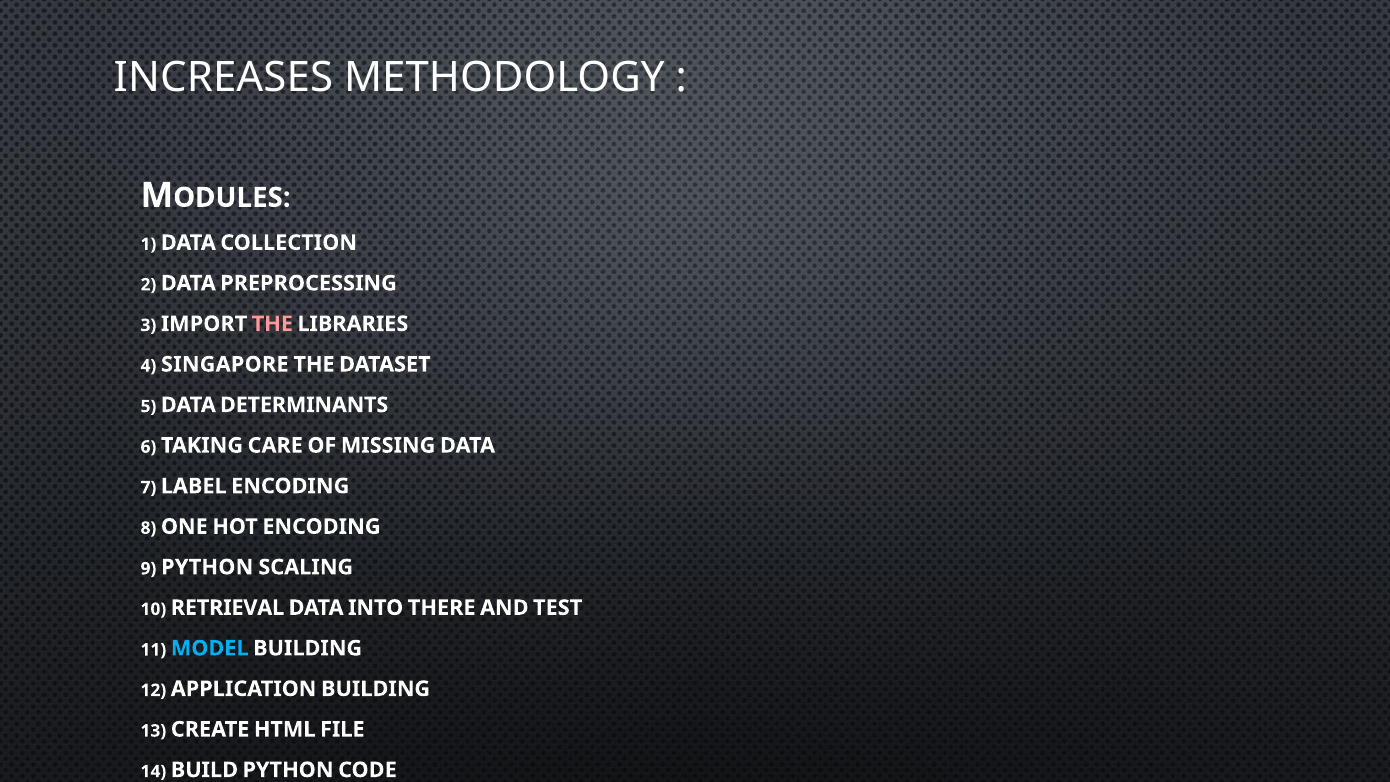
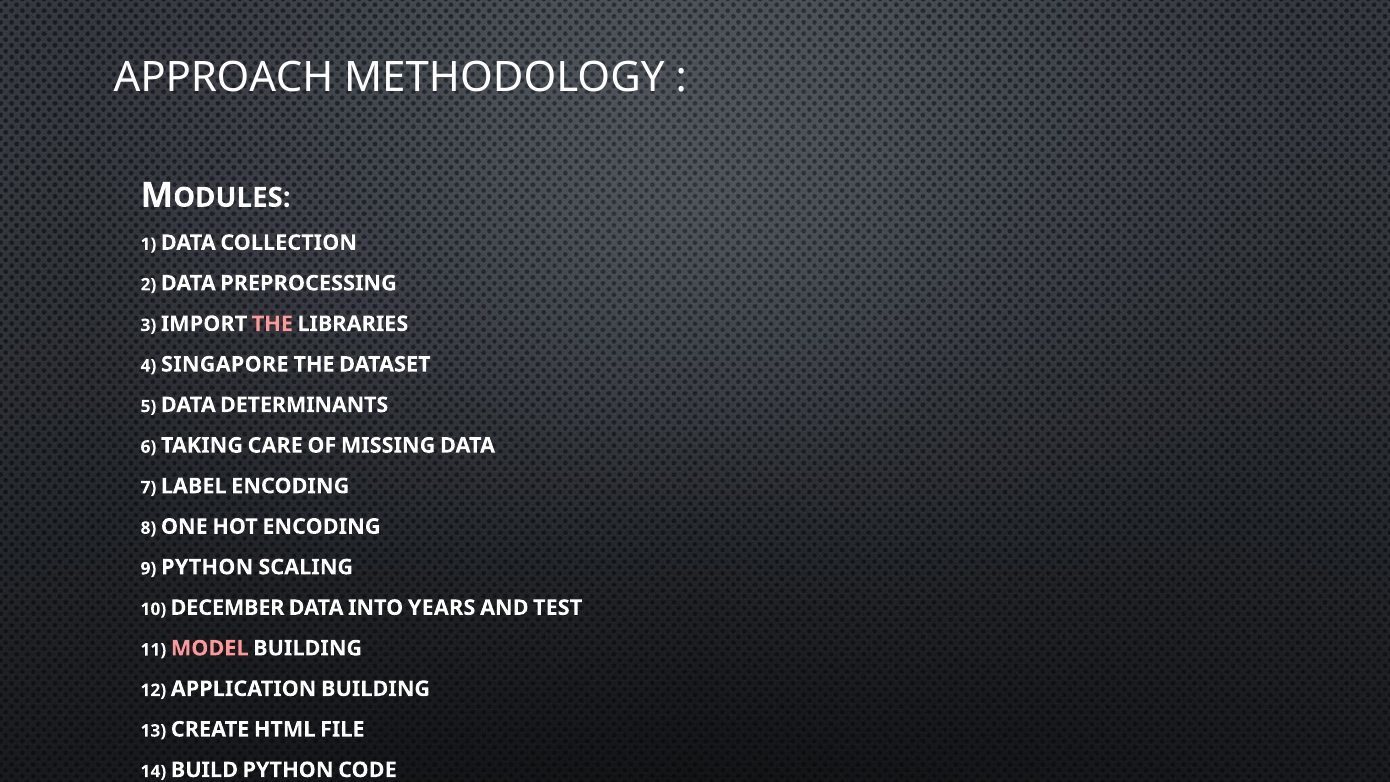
INCREASES: INCREASES -> APPROACH (224, 77)
RETRIEVAL: RETRIEVAL -> DECEMBER (228, 608)
THERE: THERE -> YEARS (442, 608)
MODEL colour: light blue -> pink (210, 648)
